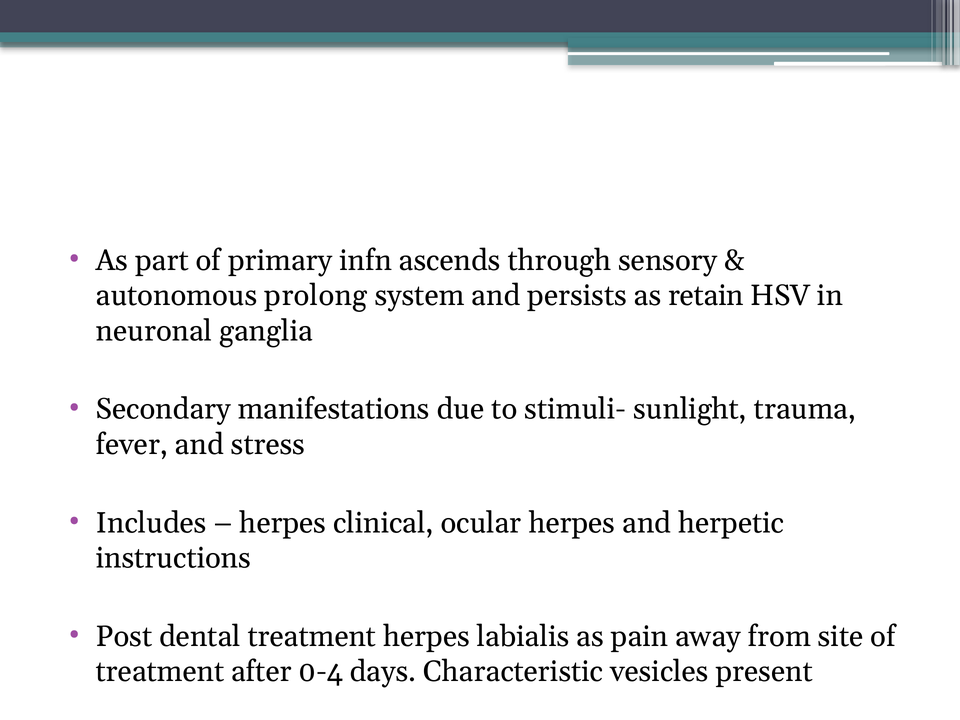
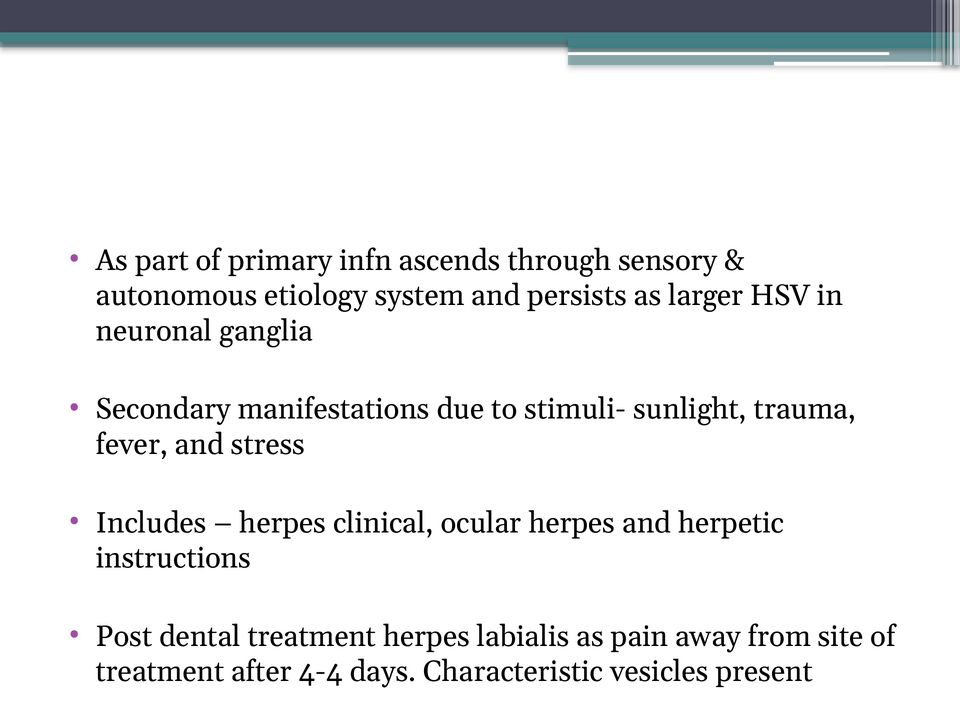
prolong: prolong -> etiology (316, 296)
retain: retain -> larger (706, 296)
0-4: 0-4 -> 4-4 (321, 672)
